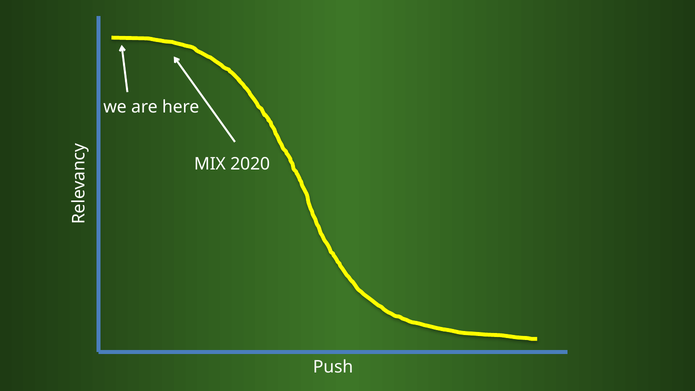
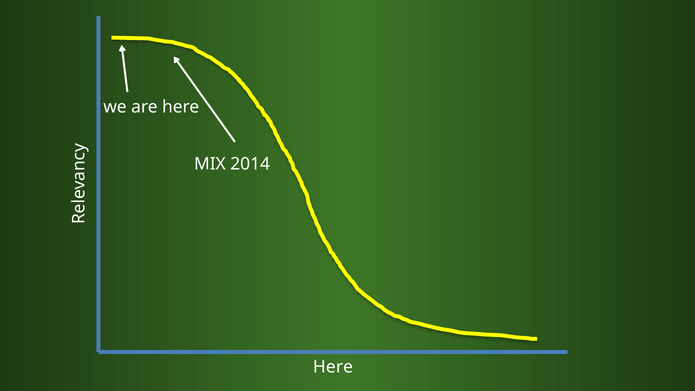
2020: 2020 -> 2014 (250, 164)
Push: Push -> Here (333, 367)
